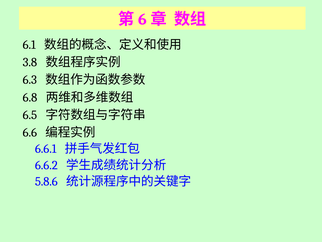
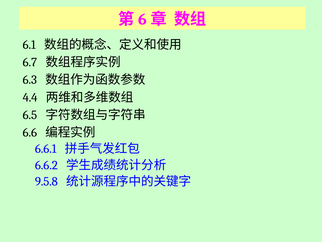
3.8: 3.8 -> 6.7 (30, 62)
6.8: 6.8 -> 4.4 (30, 97)
5.8.6: 5.8.6 -> 9.5.8 (46, 181)
